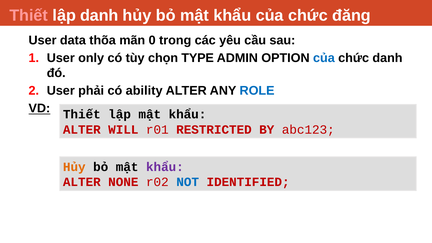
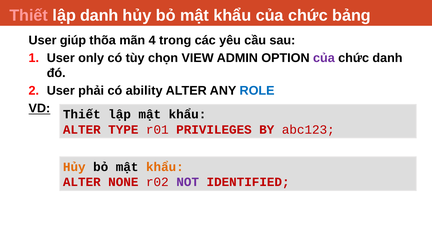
đăng: đăng -> bảng (352, 16)
data: data -> giúp (73, 40)
0: 0 -> 4 (152, 40)
TYPE: TYPE -> VIEW (198, 58)
của colour: blue -> purple (324, 58)
WILL: WILL -> TYPE (123, 130)
RESTRICTED: RESTRICTED -> PRIVILEGES (214, 130)
khẩu colour: purple -> orange (165, 167)
NOT colour: blue -> purple (188, 182)
